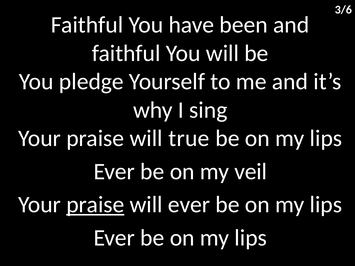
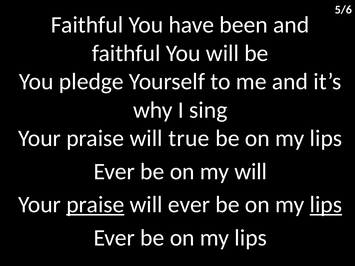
3/6: 3/6 -> 5/6 (343, 10)
my veil: veil -> will (251, 172)
lips underline: none -> present (326, 205)
